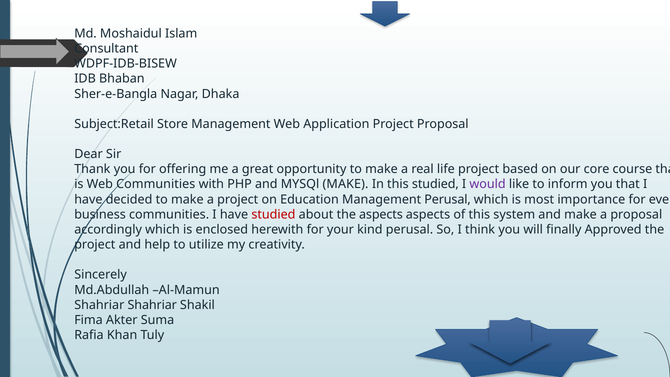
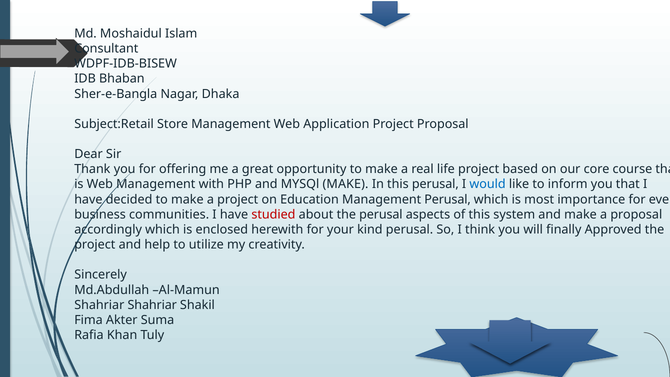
Web Communities: Communities -> Management (156, 184)
this studied: studied -> perusal (435, 184)
would colour: purple -> blue (488, 184)
the aspects: aspects -> perusal (381, 214)
